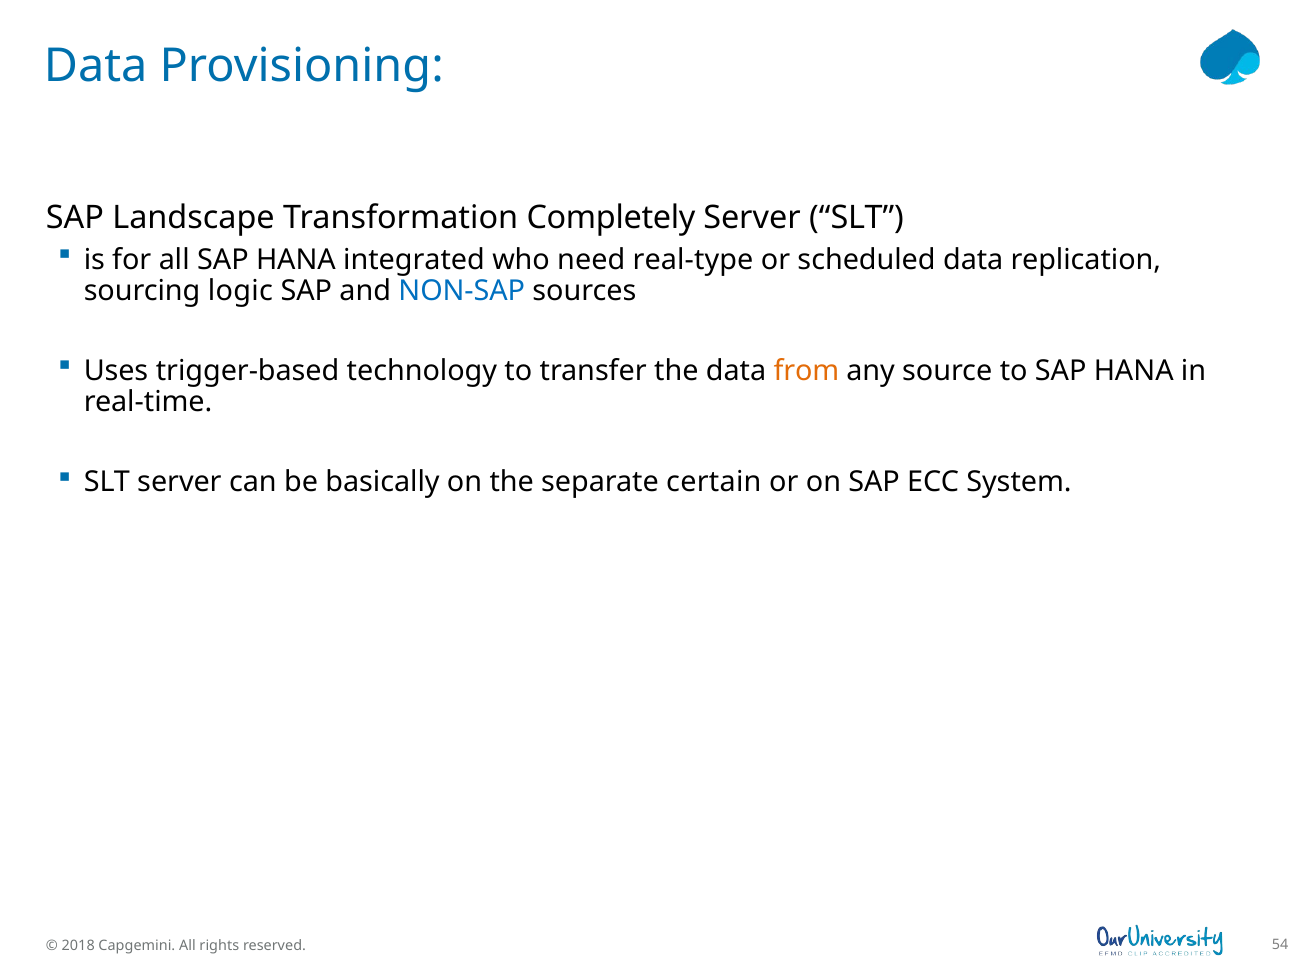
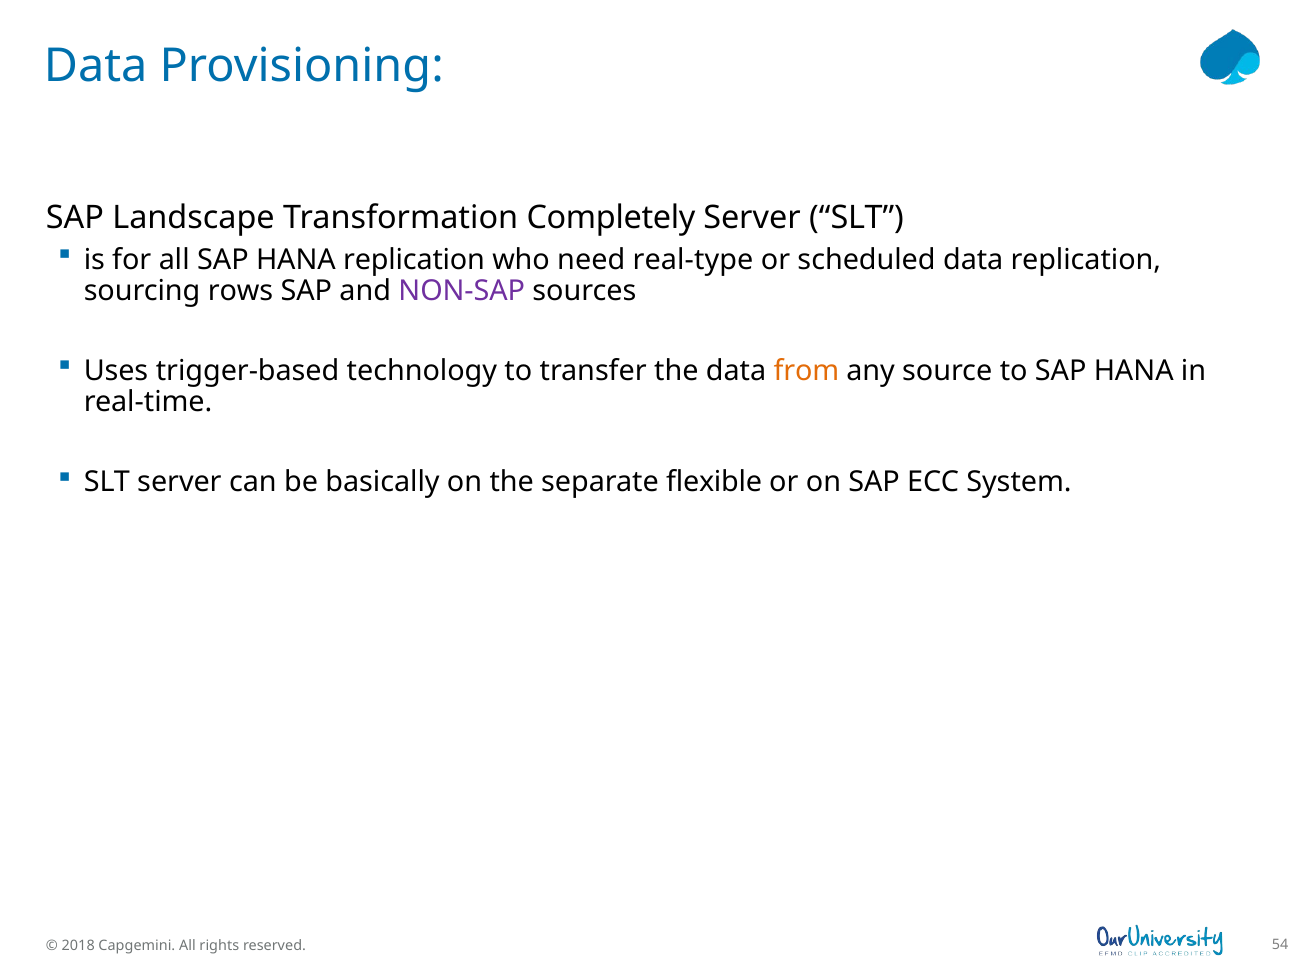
HANA integrated: integrated -> replication (414, 260)
logic: logic -> rows (241, 291)
NON-SAP colour: blue -> purple (462, 291)
certain: certain -> flexible (714, 482)
